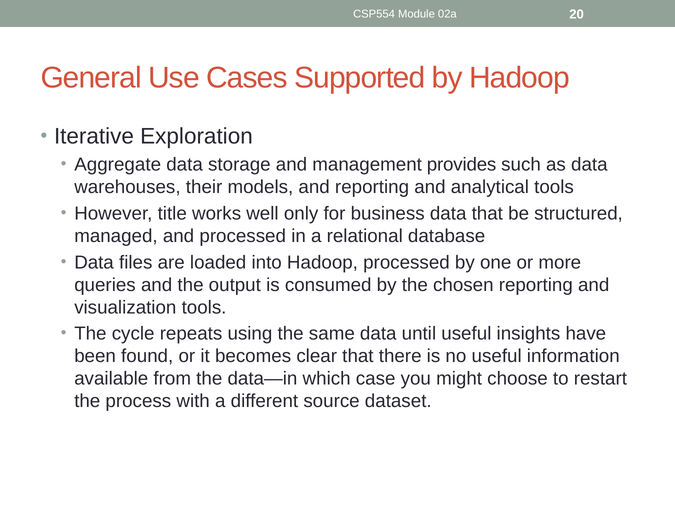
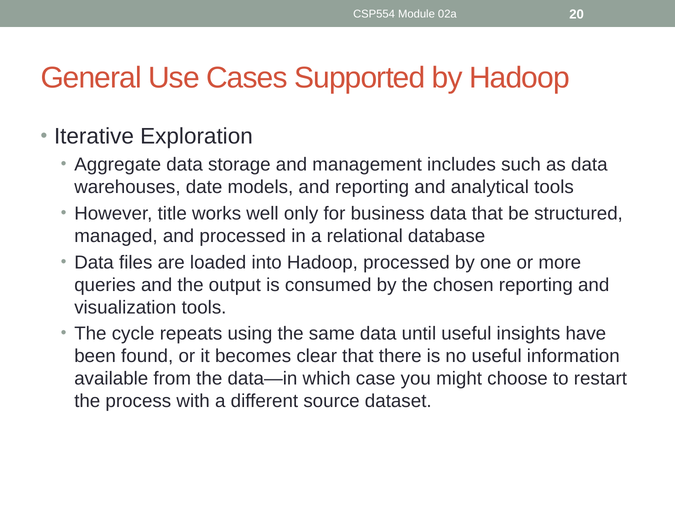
provides: provides -> includes (461, 165)
their: their -> date (204, 187)
